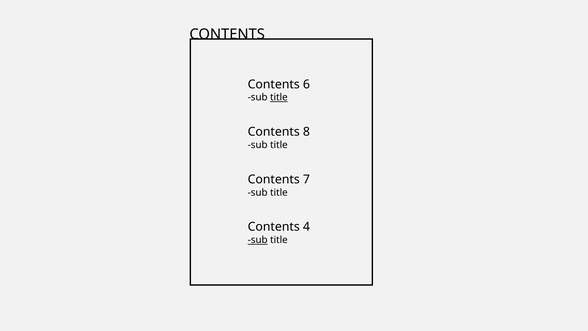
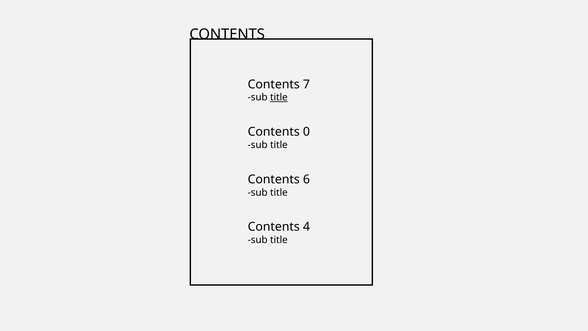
6: 6 -> 7 (306, 84)
8: 8 -> 0 (306, 132)
7: 7 -> 6 (306, 179)
sub underline: present -> none (258, 240)
